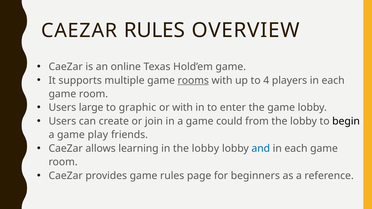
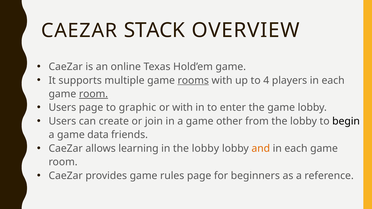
CAEZAR RULES: RULES -> STACK (154, 30)
room underline: none -> present (93, 94)
Users large: large -> page (91, 108)
could: could -> other (229, 121)
play: play -> data (98, 135)
and colour: blue -> orange (261, 149)
